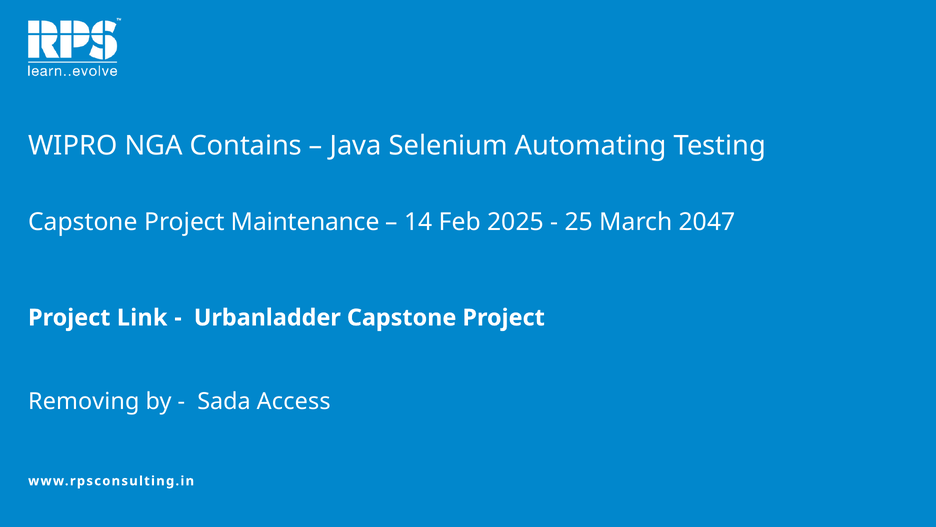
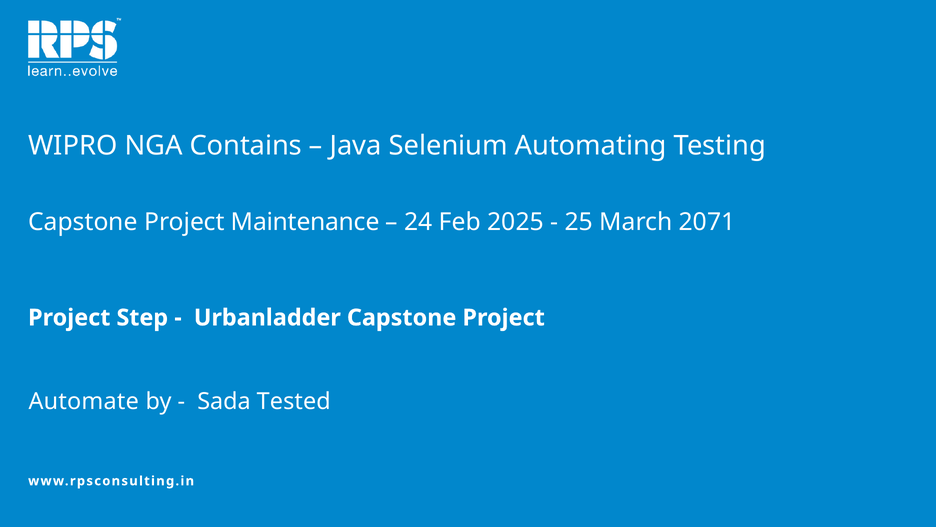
14: 14 -> 24 (418, 222)
2047: 2047 -> 2071 (707, 222)
Link: Link -> Step (142, 317)
Removing: Removing -> Automate (84, 401)
Access: Access -> Tested (294, 401)
